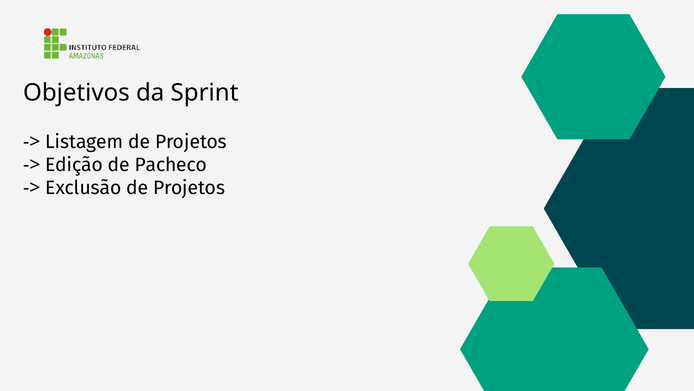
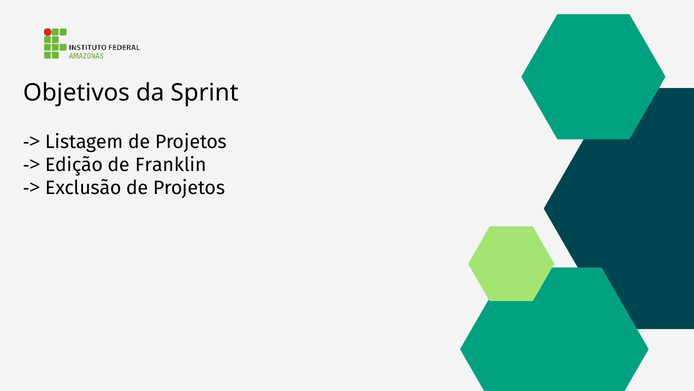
Pacheco: Pacheco -> Franklin (171, 165)
